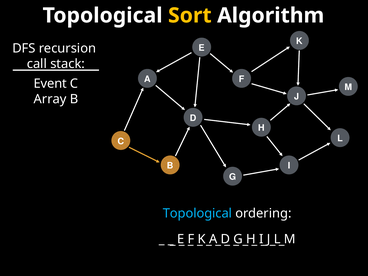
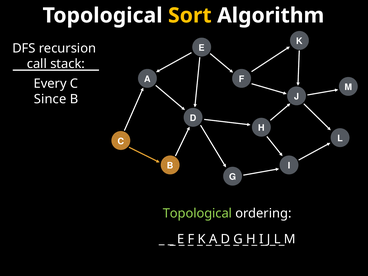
Event: Event -> Every (50, 84)
Array: Array -> Since (50, 99)
Topological colour: light blue -> light green (197, 213)
